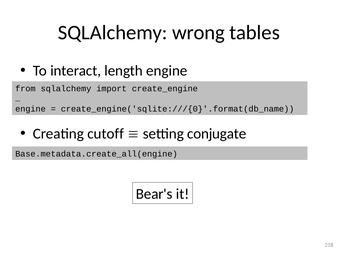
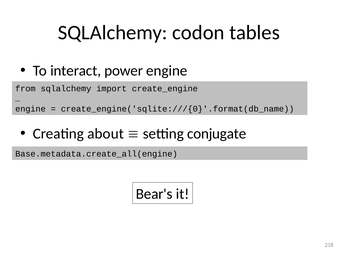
wrong: wrong -> codon (198, 33)
length: length -> power (124, 71)
cutoff: cutoff -> about (106, 134)
